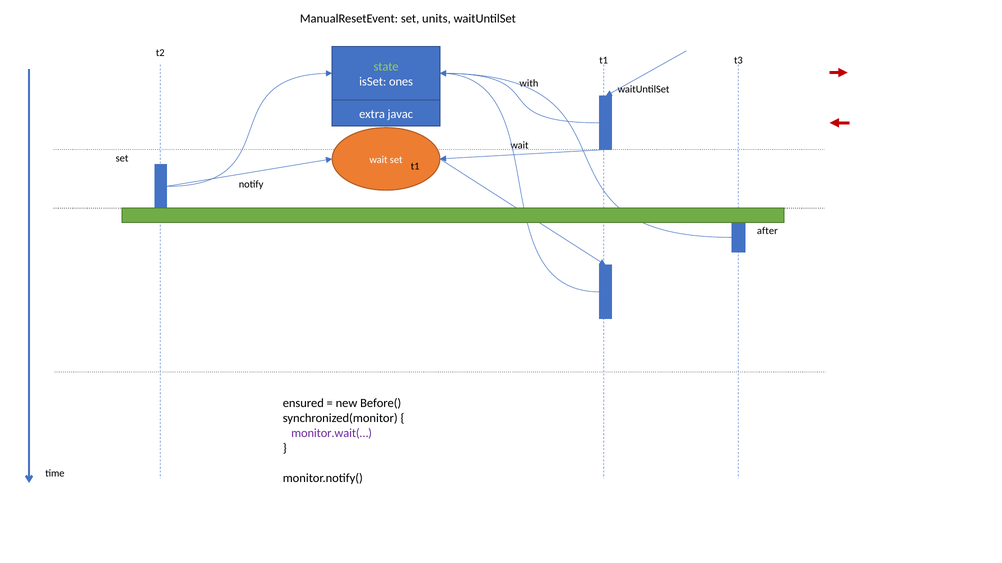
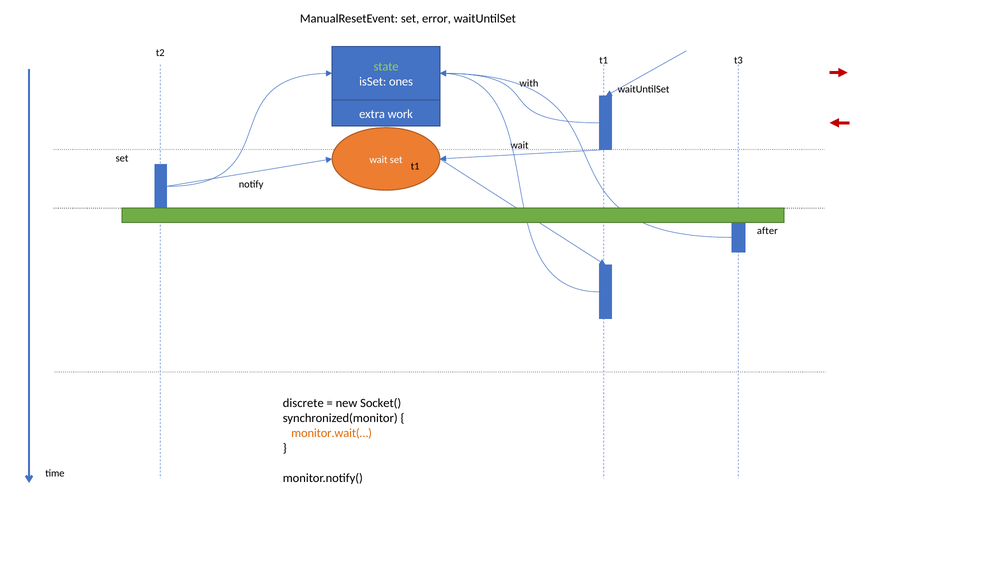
units: units -> error (436, 19)
javac: javac -> work (400, 114)
ensured: ensured -> discrete (303, 404)
Before(: Before( -> Socket( (381, 404)
monitor.wait(… colour: purple -> orange (332, 434)
